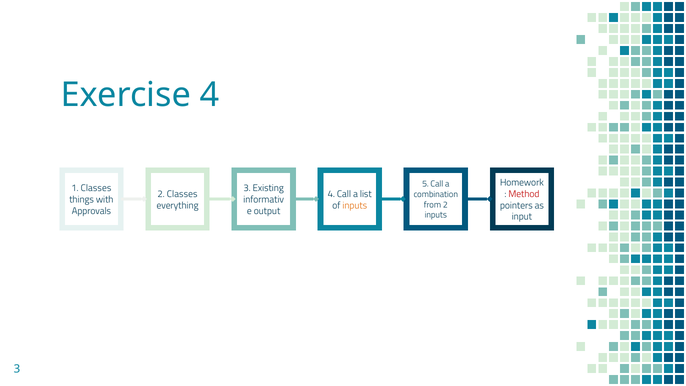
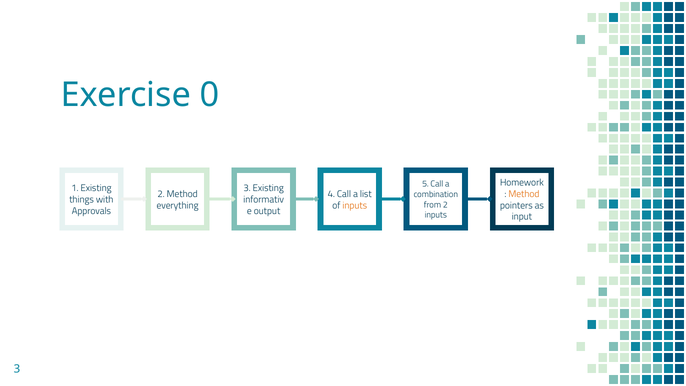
Exercise 4: 4 -> 0 (210, 95)
1 Classes: Classes -> Existing (96, 188)
2 Classes: Classes -> Method (182, 194)
Method colour: red -> orange (524, 194)
